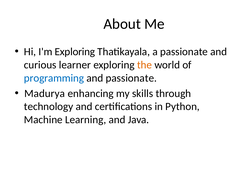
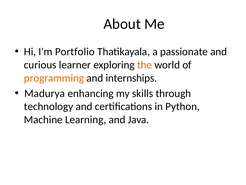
I'm Exploring: Exploring -> Portfolio (75, 52)
programming colour: blue -> orange (54, 78)
and passionate: passionate -> internships (131, 78)
